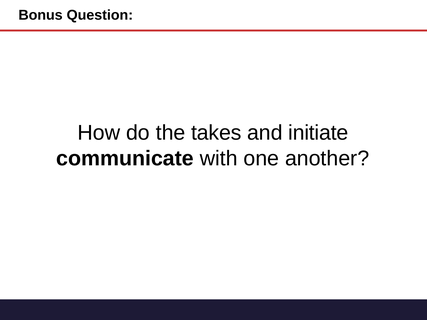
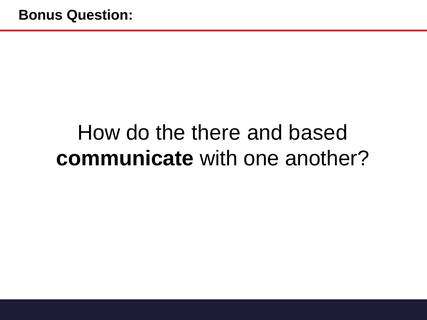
the takes: takes -> there (216, 133)
and initiate: initiate -> based (318, 133)
